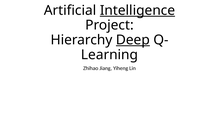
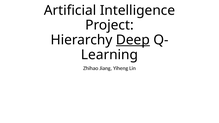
Intelligence underline: present -> none (137, 10)
